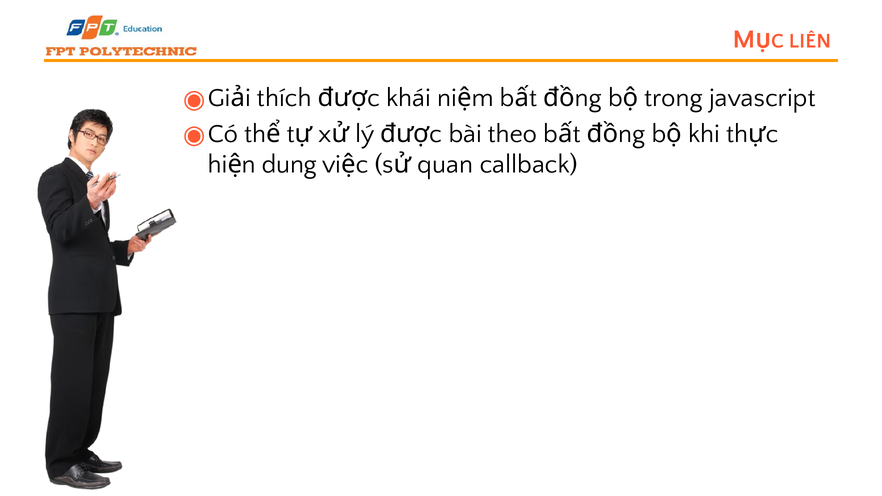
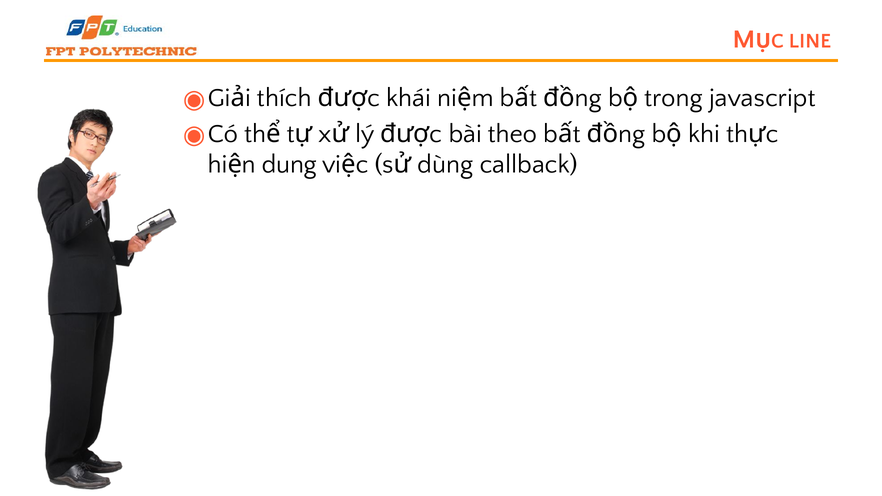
LIÊN: LIÊN -> LINE (810, 41)
quan: quan -> dùng (445, 164)
